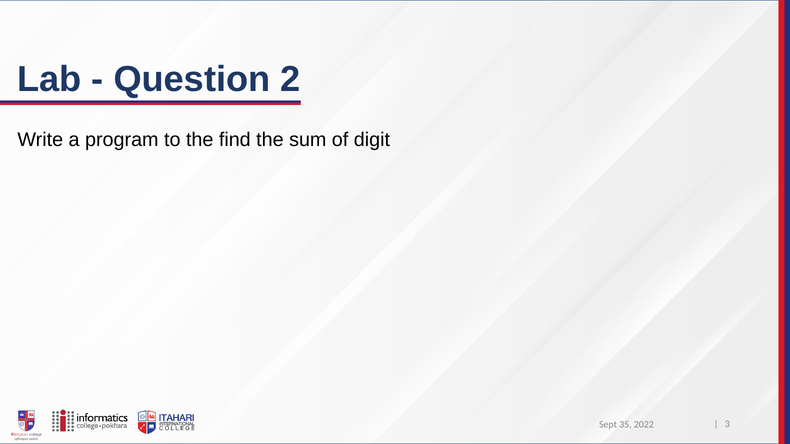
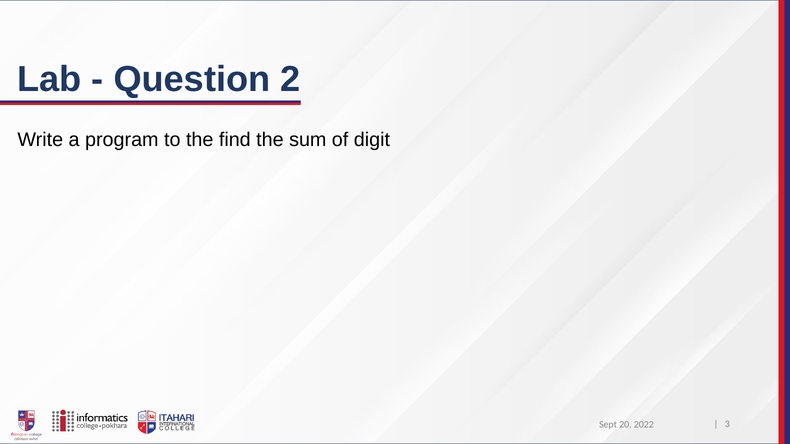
35: 35 -> 20 (625, 425)
